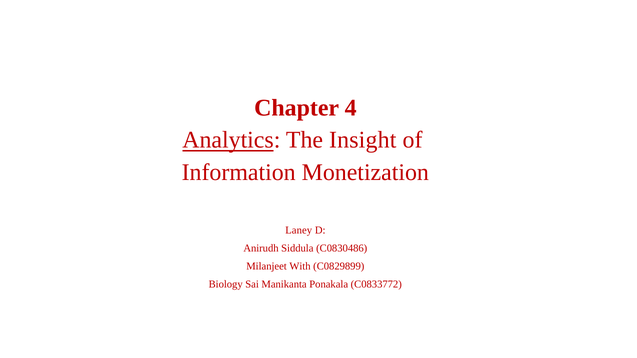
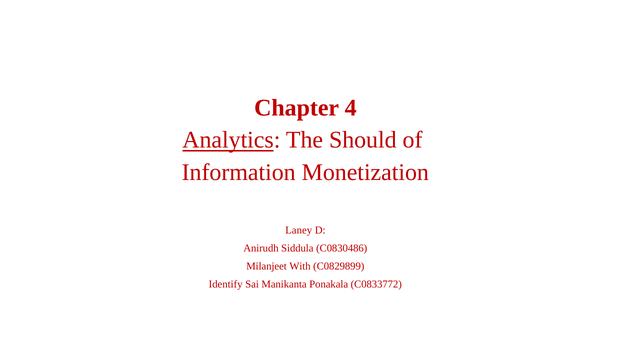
Insight: Insight -> Should (363, 140)
Biology: Biology -> Identify (226, 285)
